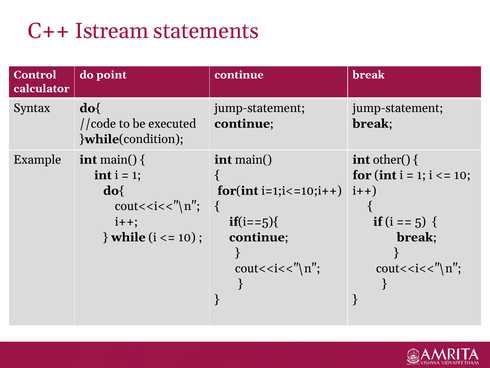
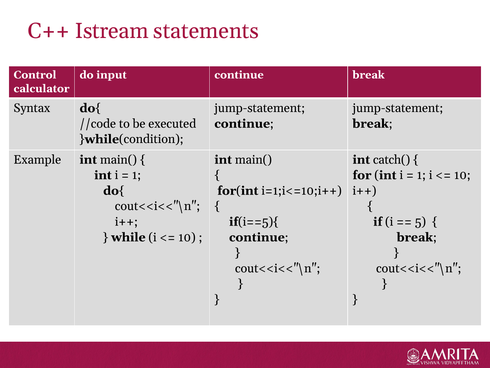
point: point -> input (112, 75)
other(: other( -> catch( (392, 159)
